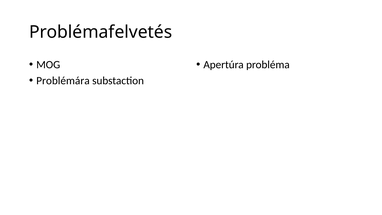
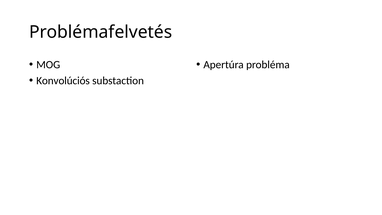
Problémára: Problémára -> Konvolúciós (63, 81)
